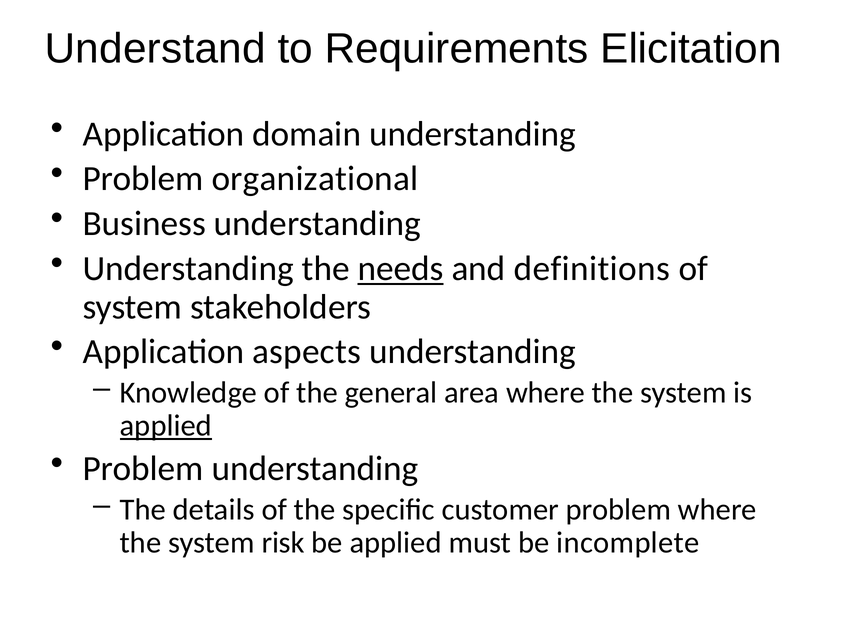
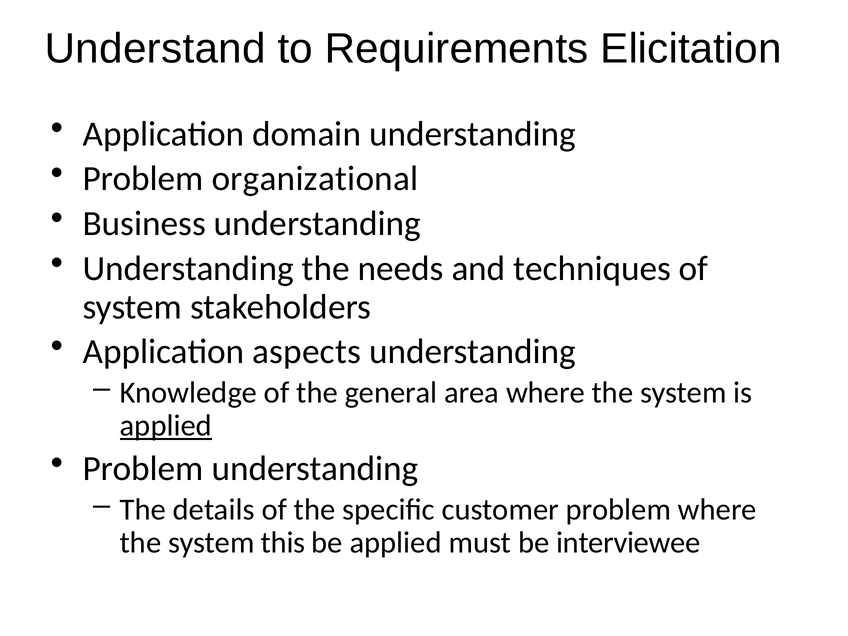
needs underline: present -> none (401, 269)
definitions: definitions -> techniques (592, 269)
risk: risk -> this (283, 543)
incomplete: incomplete -> interviewee (628, 543)
